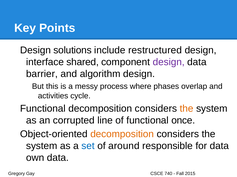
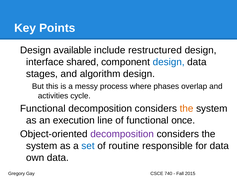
solutions: solutions -> available (73, 50)
design colour: purple -> blue (169, 62)
barrier: barrier -> stages (42, 74)
corrupted: corrupted -> execution (74, 121)
decomposition colour: orange -> purple (122, 135)
around: around -> routine (124, 146)
